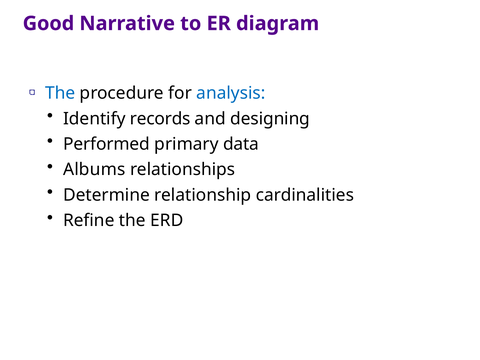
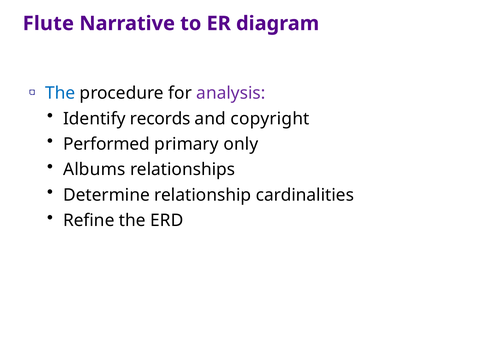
Good: Good -> Flute (48, 23)
analysis colour: blue -> purple (231, 93)
designing: designing -> copyright (270, 119)
data: data -> only (241, 144)
